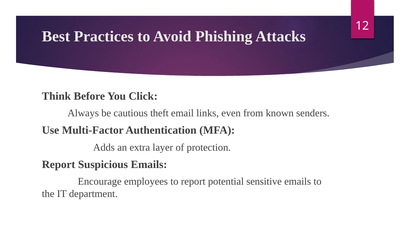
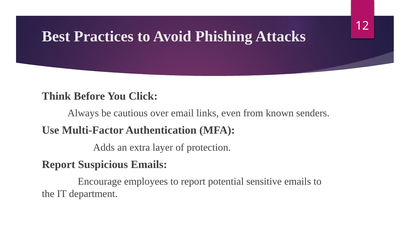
theft: theft -> over (159, 114)
